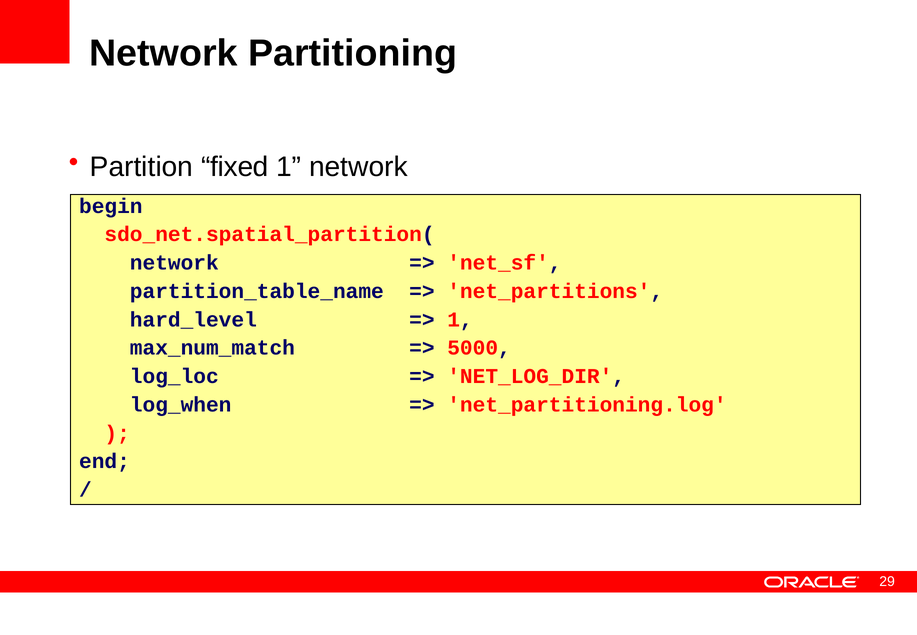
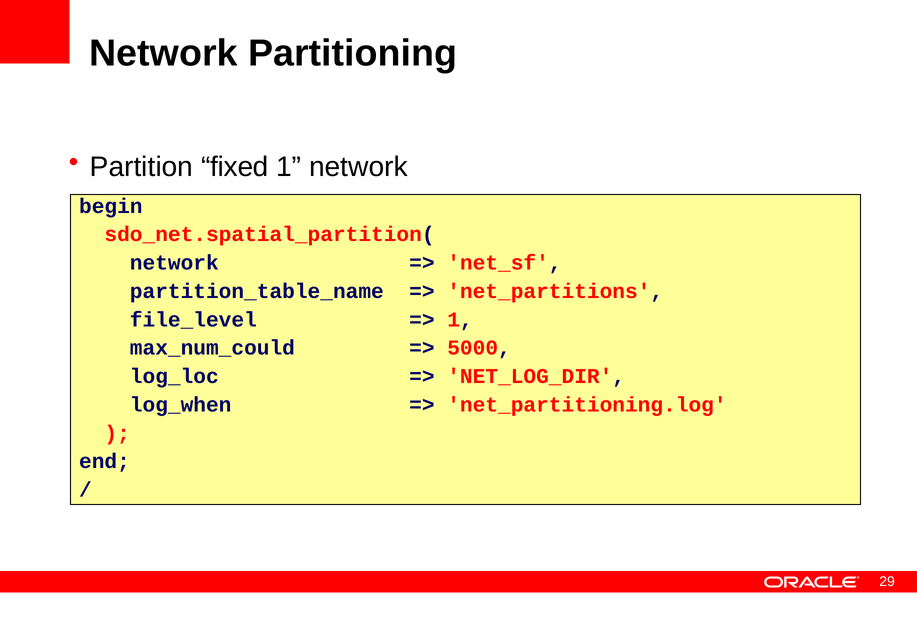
hard_level: hard_level -> file_level (193, 320)
max_num_match: max_num_match -> max_num_could (212, 348)
